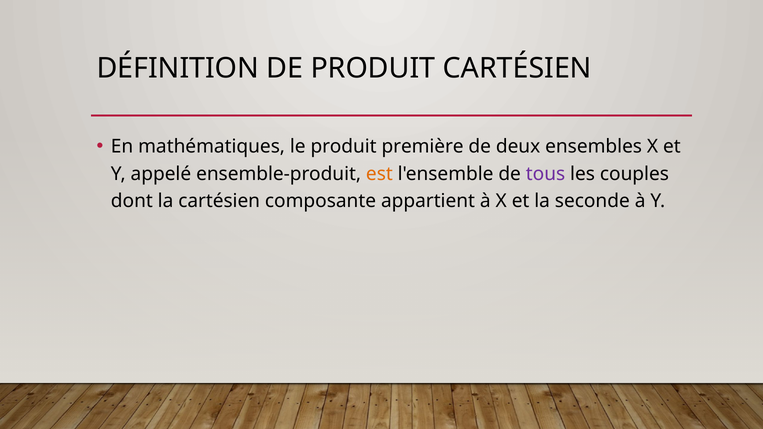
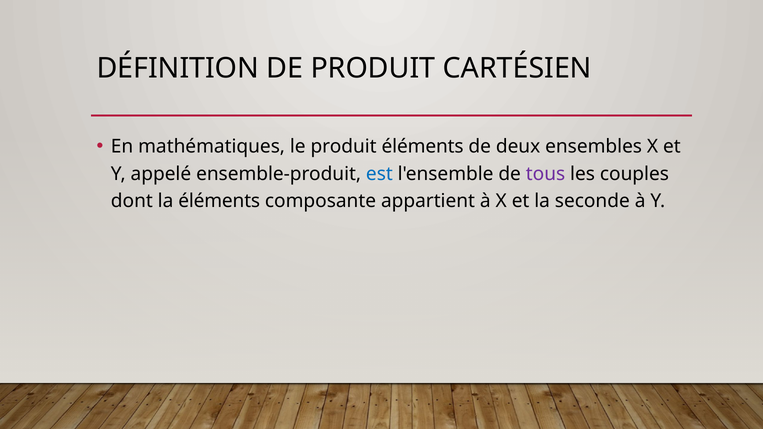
produit première: première -> éléments (423, 146)
est colour: orange -> blue (379, 174)
la cartésien: cartésien -> éléments (219, 201)
